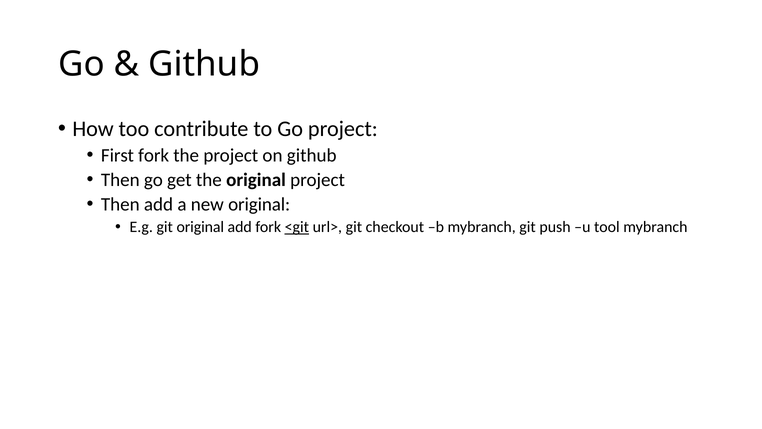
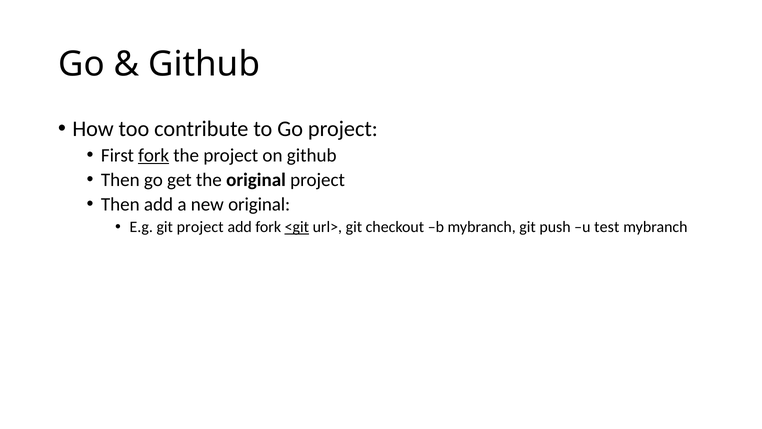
fork underline: none -> present (154, 155)
git original: original -> project (200, 227)
tool: tool -> test (607, 227)
